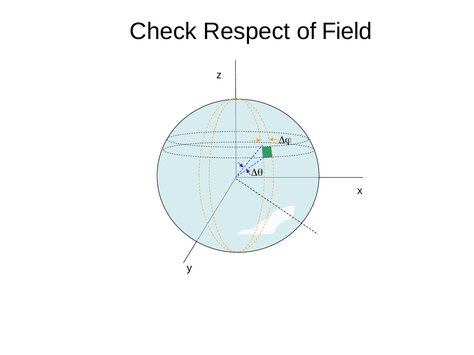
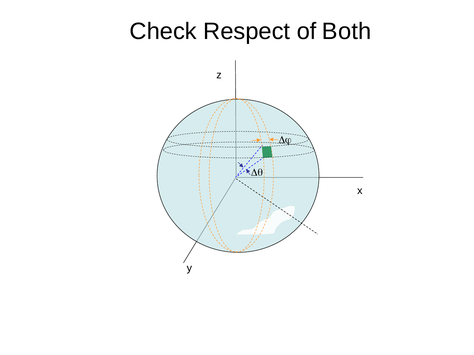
Field: Field -> Both (347, 31)
